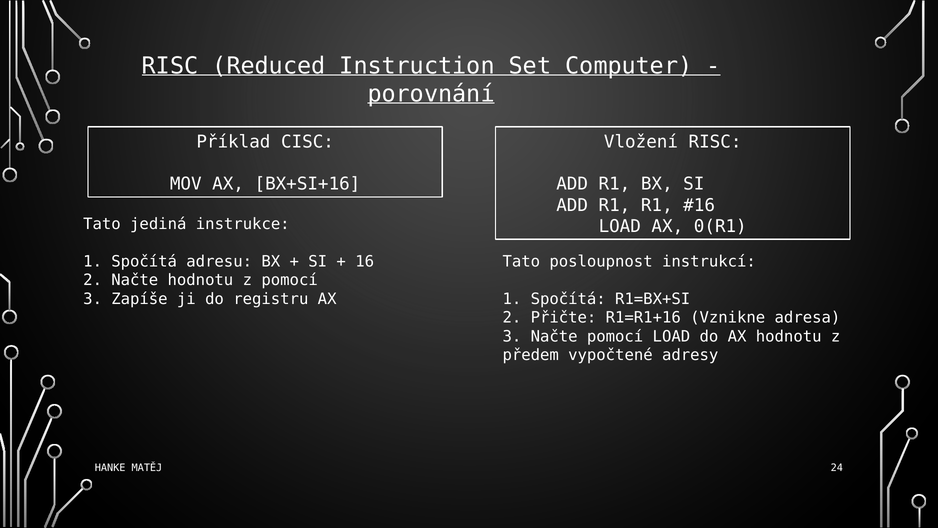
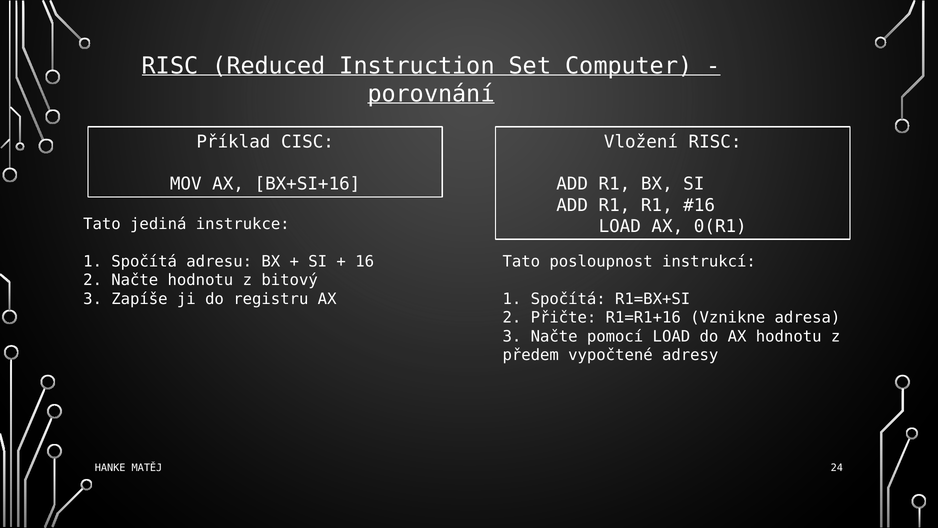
z pomocí: pomocí -> bitový (290, 280)
